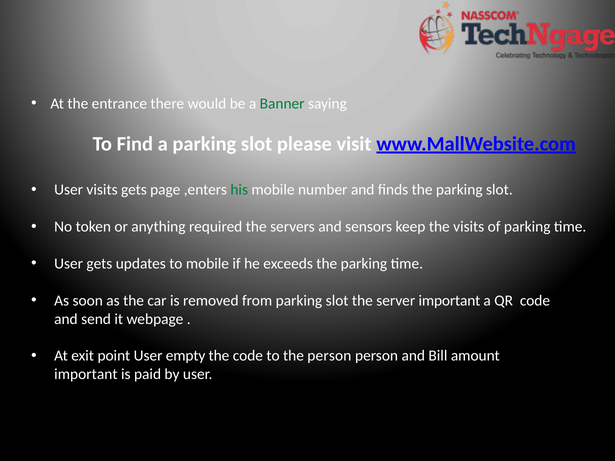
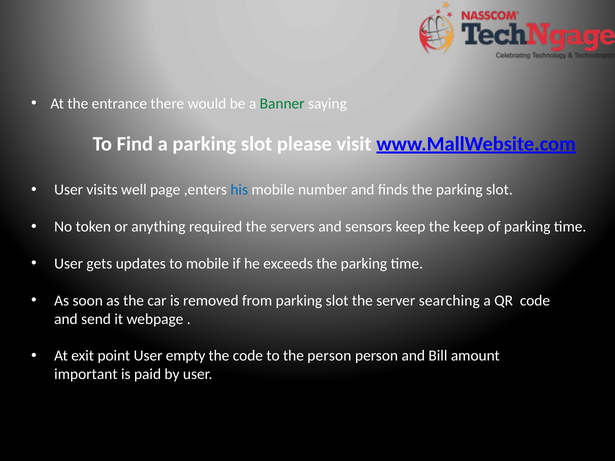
visits gets: gets -> well (134, 190)
his colour: green -> blue (239, 190)
the visits: visits -> keep (469, 227)
server important: important -> searching (449, 301)
